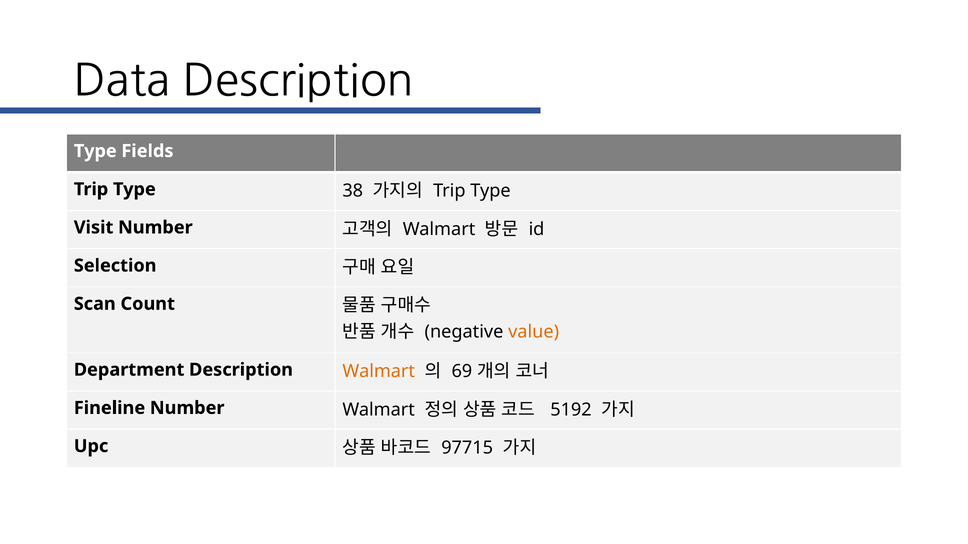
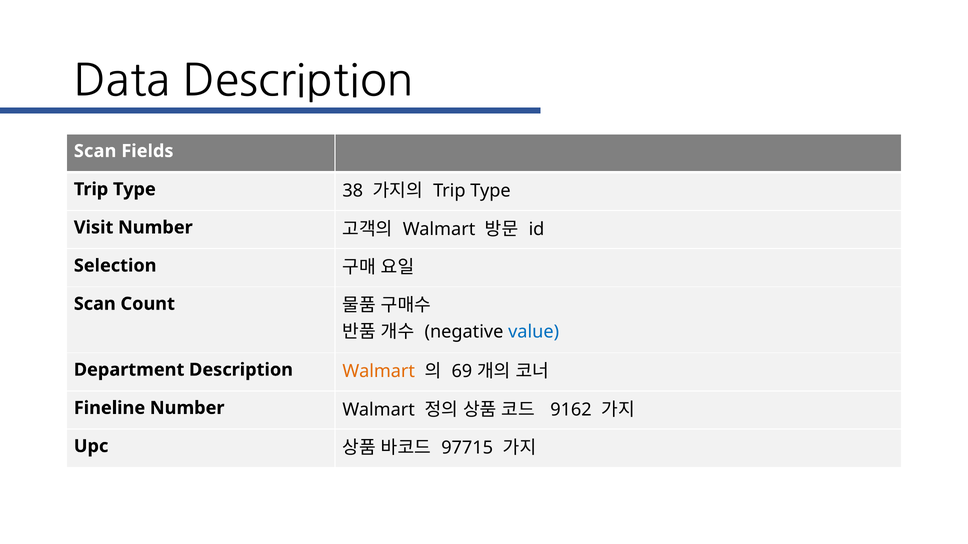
Type: Type -> Scan (95, 151)
value colour: orange -> blue (534, 332)
5192: 5192 -> 9162 (571, 410)
